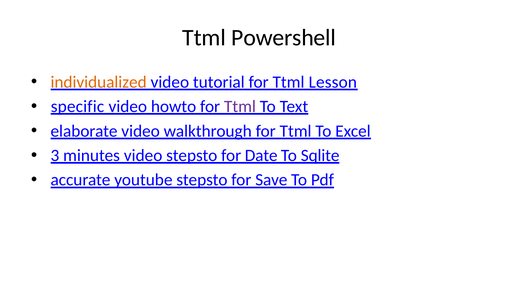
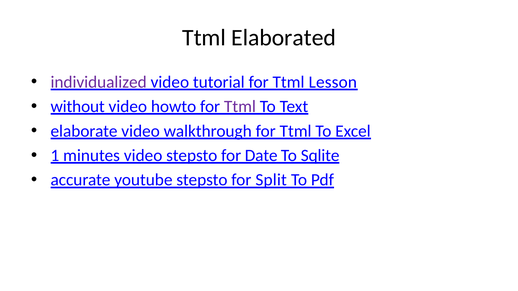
Powershell: Powershell -> Elaborated (284, 38)
individualized colour: orange -> purple (99, 82)
specific: specific -> without (78, 107)
3: 3 -> 1 (55, 156)
Save: Save -> Split (271, 180)
